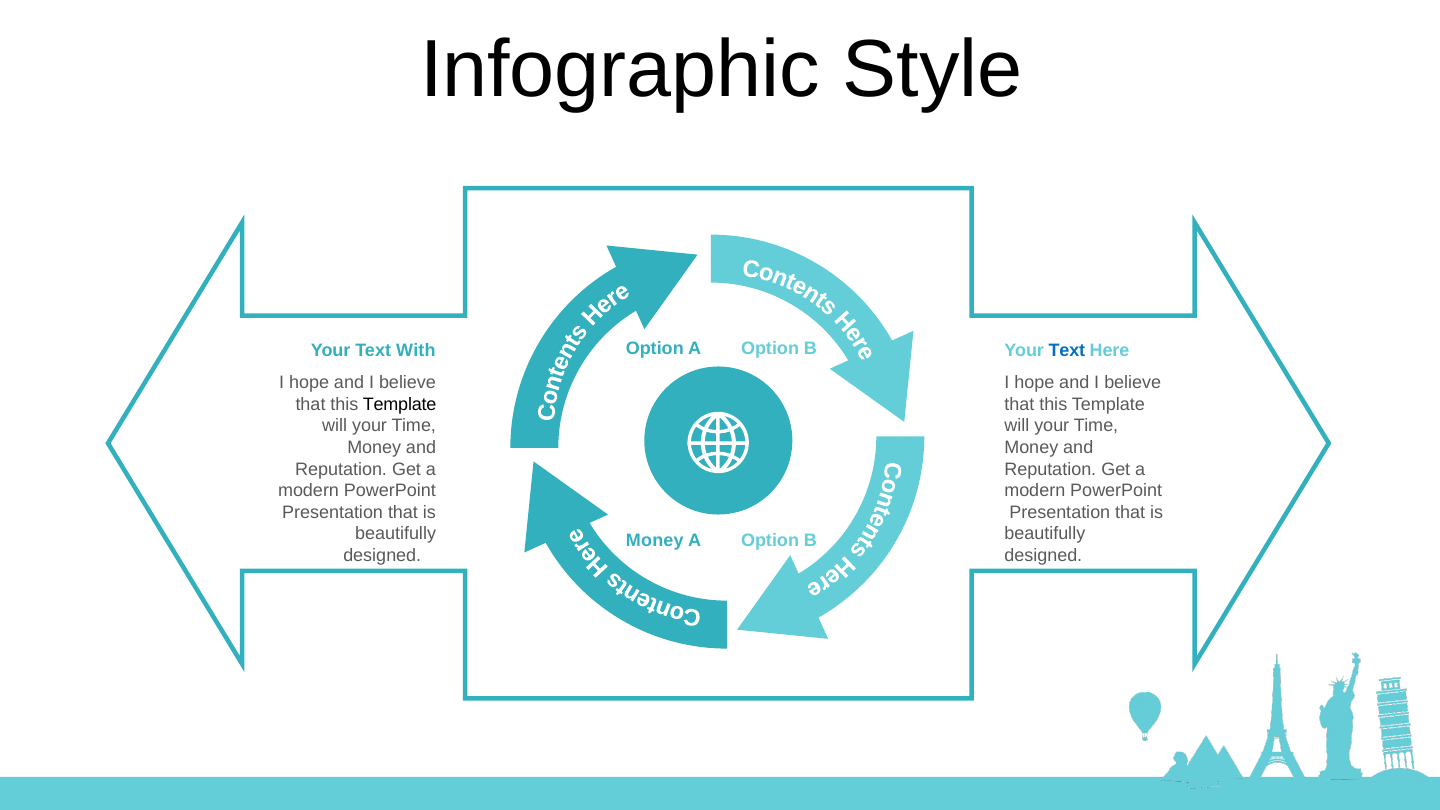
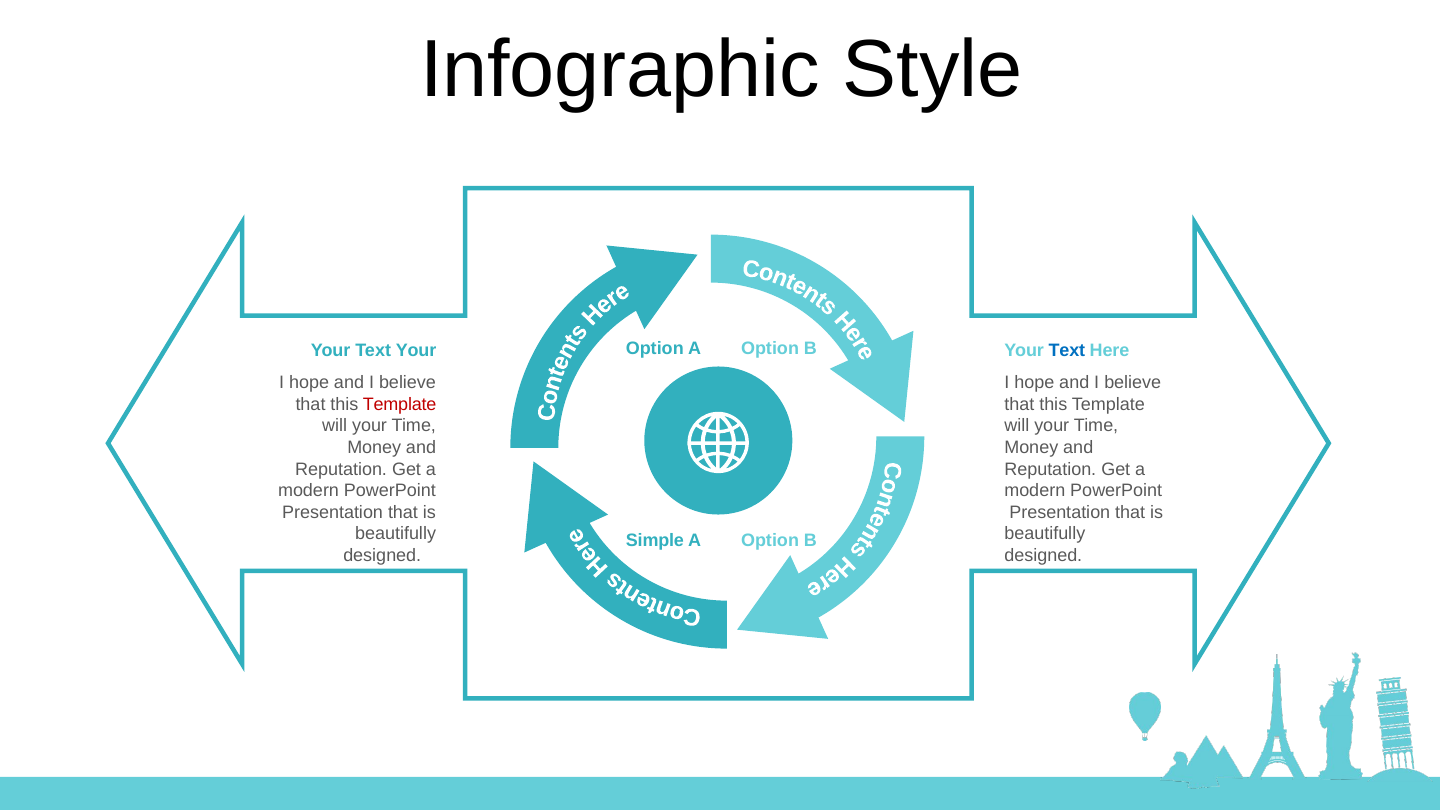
Text With: With -> Your (416, 351)
Template colour: black -> red (400, 404)
Money: Money -> Simple (655, 540)
